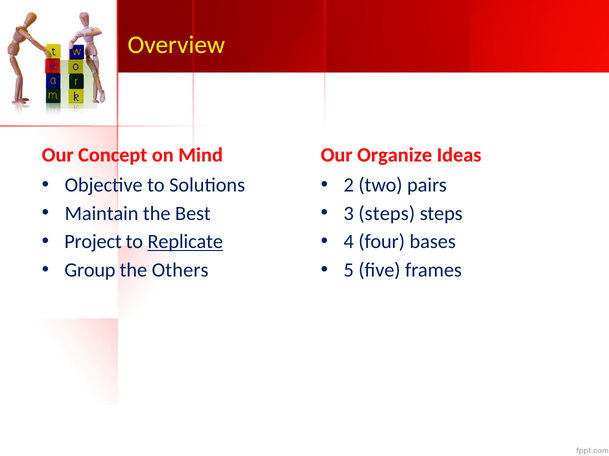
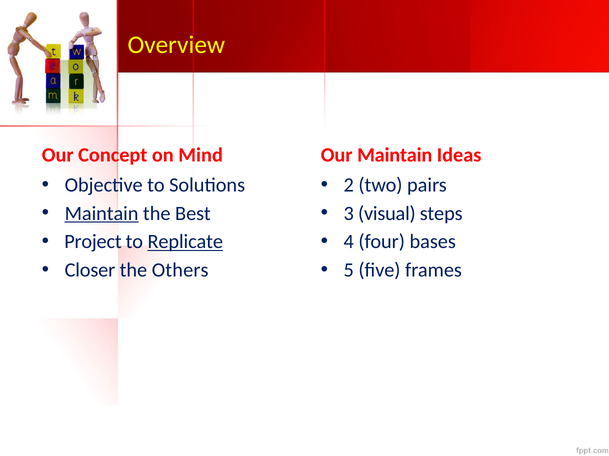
Our Organize: Organize -> Maintain (395, 155)
Maintain underline: none -> present (102, 214)
3 steps: steps -> visual (387, 214)
Group: Group -> Closer (90, 271)
